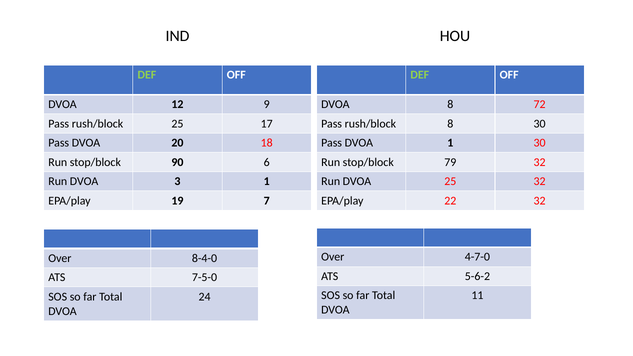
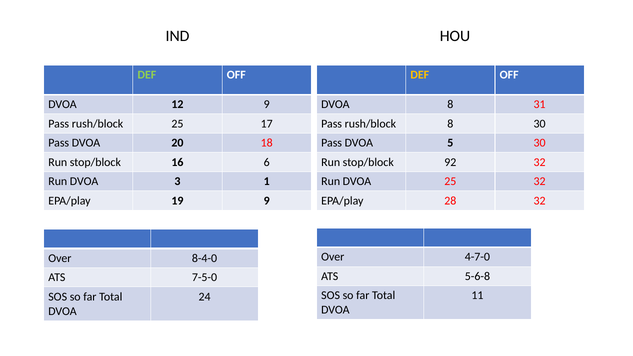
DEF colour: light green -> yellow (420, 75)
72: 72 -> 31 (540, 104)
DVOA 1: 1 -> 5 (450, 143)
90: 90 -> 16 (177, 162)
79: 79 -> 92 (450, 162)
19 7: 7 -> 9 (267, 201)
22: 22 -> 28 (450, 201)
5-6-2: 5-6-2 -> 5-6-8 (477, 276)
